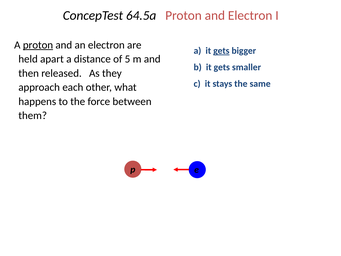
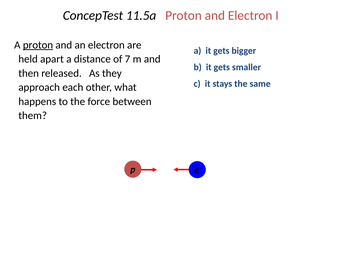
64.5a: 64.5a -> 11.5a (141, 16)
gets underline: present -> none (221, 51)
5: 5 -> 7 (127, 59)
